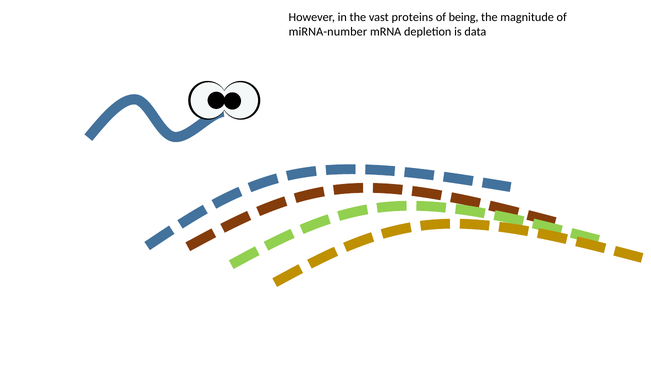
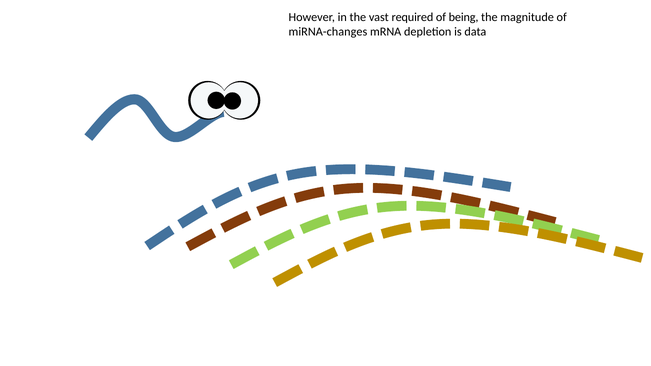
proteins: proteins -> required (412, 17)
miRNA-number: miRNA-number -> miRNA-changes (328, 32)
